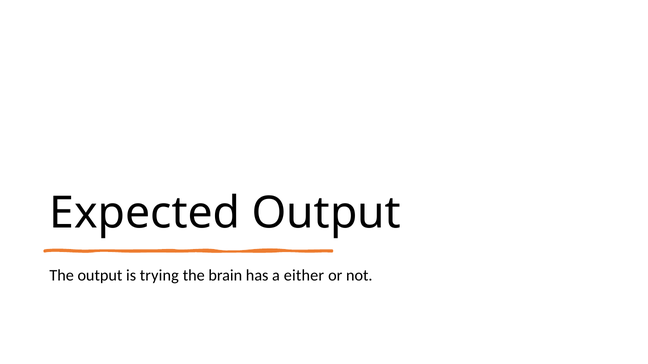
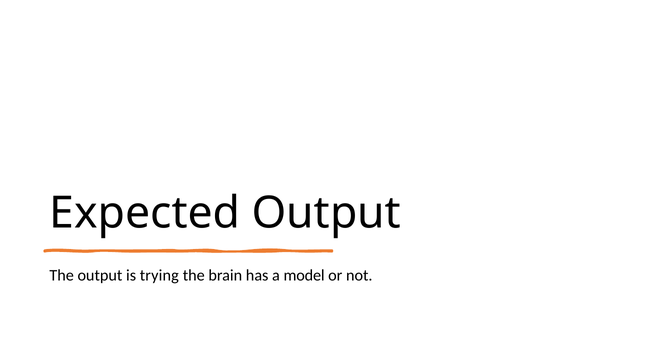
either: either -> model (304, 276)
